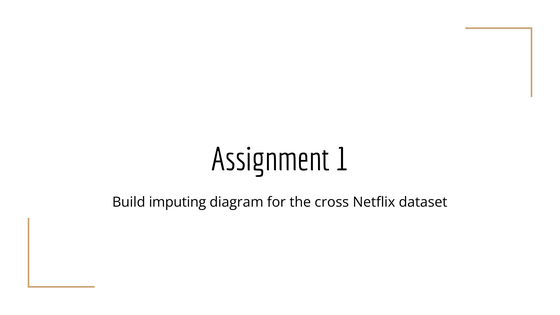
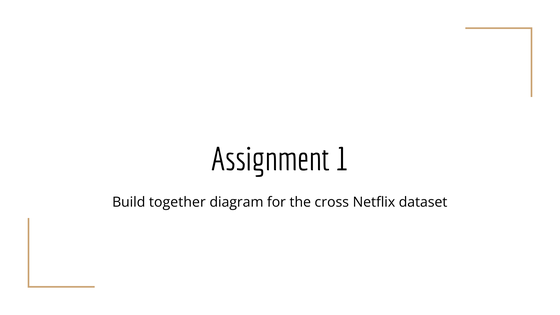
imputing: imputing -> together (177, 202)
